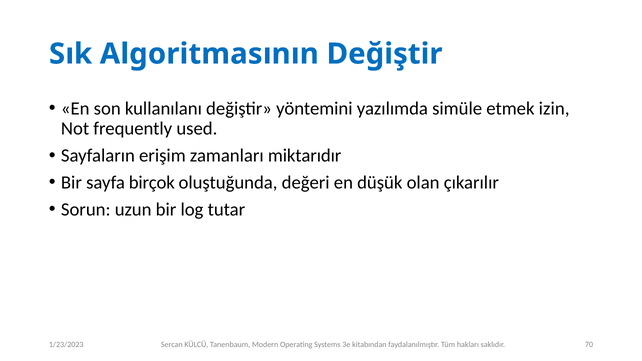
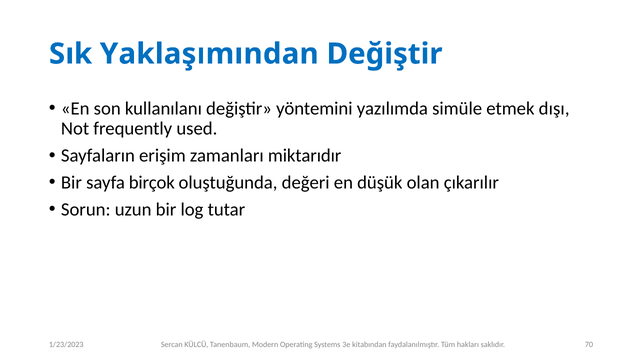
Algoritmasının: Algoritmasının -> Yaklaşımından (209, 54)
izin: izin -> dışı (554, 109)
